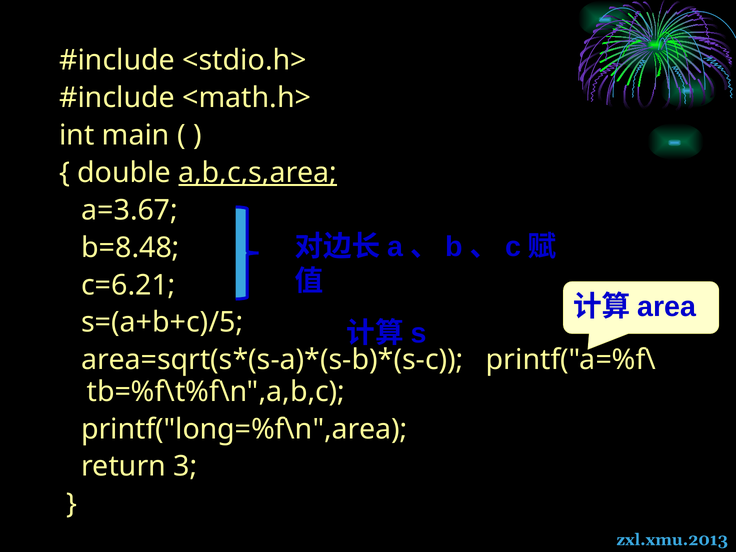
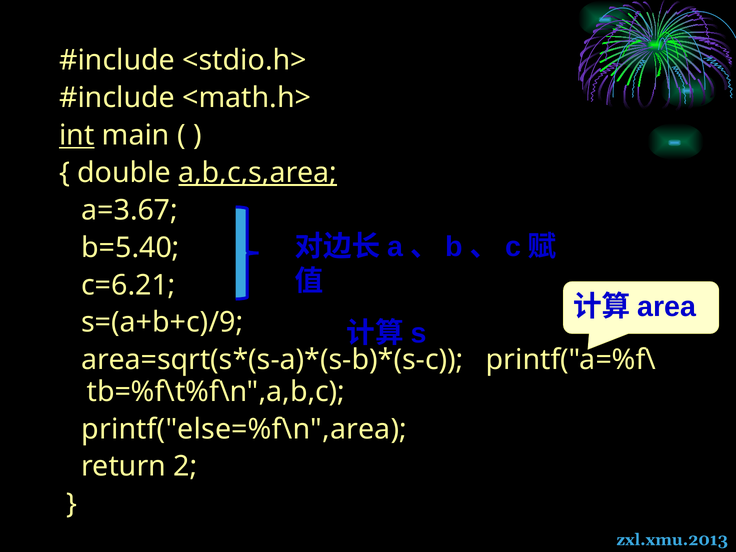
int underline: none -> present (77, 135)
b=8.48: b=8.48 -> b=5.40 (130, 248)
s=(a+b+c)/5: s=(a+b+c)/5 -> s=(a+b+c)/9 (162, 323)
printf("long=%f\n",area: printf("long=%f\n",area -> printf("else=%f\n",area (244, 429)
3: 3 -> 2 (185, 467)
